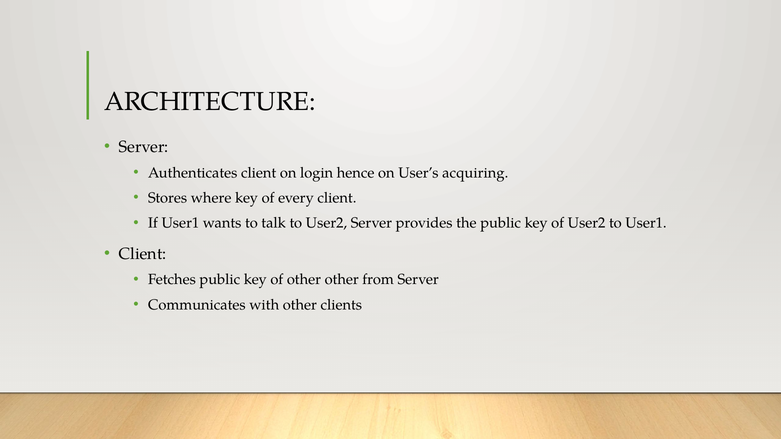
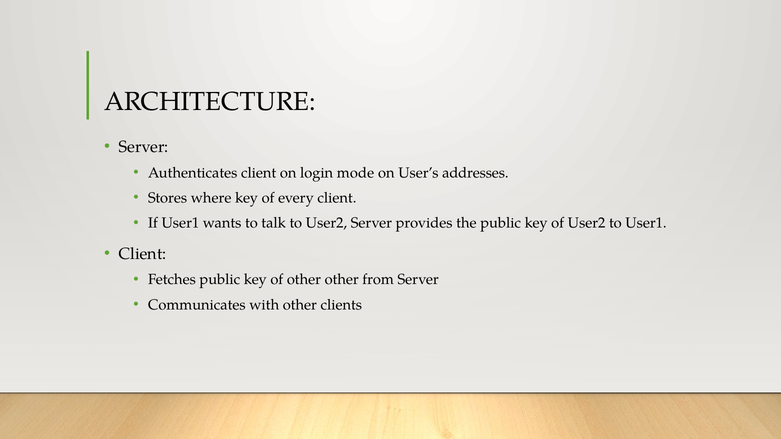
hence: hence -> mode (356, 173)
acquiring: acquiring -> addresses (475, 173)
